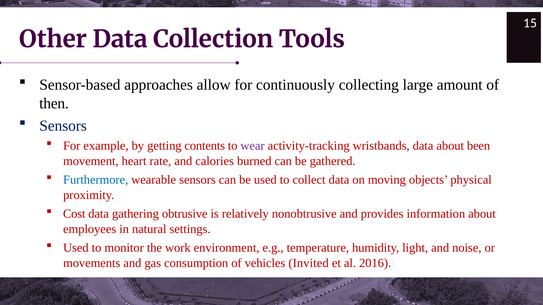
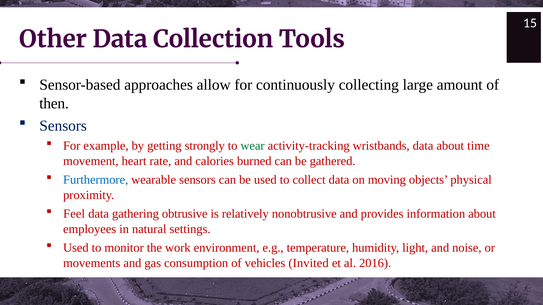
contents: contents -> strongly (205, 146)
wear colour: purple -> green (253, 146)
been: been -> time (478, 146)
Cost: Cost -> Feel (74, 214)
